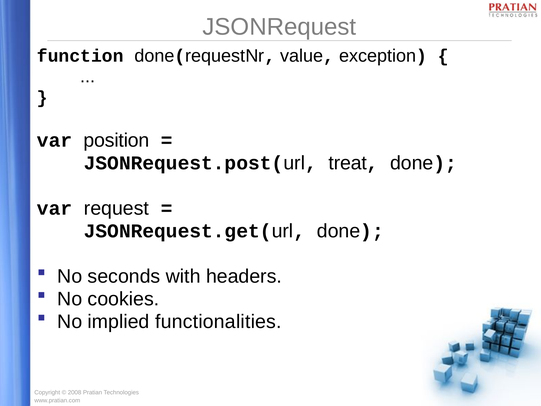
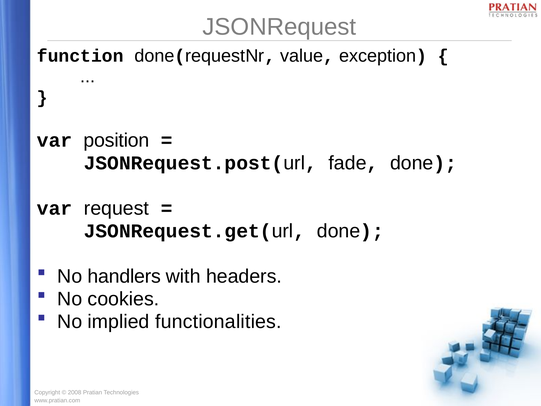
treat: treat -> fade (348, 163)
seconds: seconds -> handlers (124, 276)
